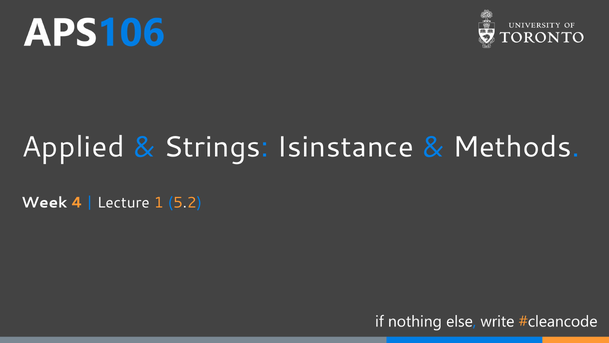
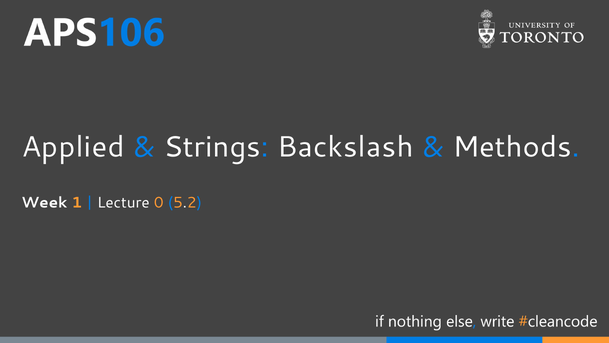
Isinstance: Isinstance -> Backslash (345, 147)
4: 4 -> 1 (77, 203)
1: 1 -> 0 (159, 203)
